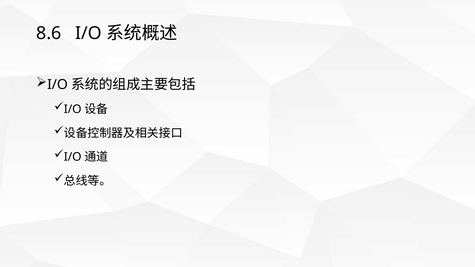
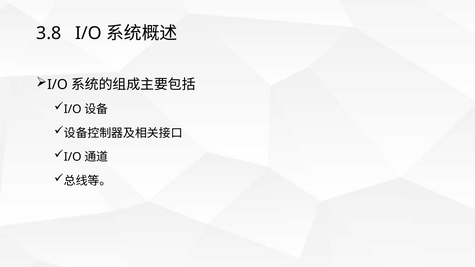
8.6: 8.6 -> 3.8 (49, 33)
